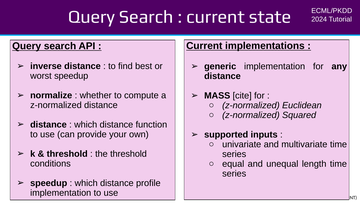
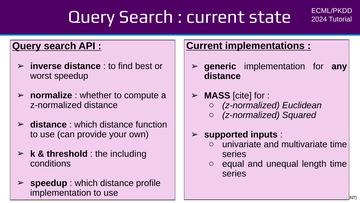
the threshold: threshold -> including (128, 153)
